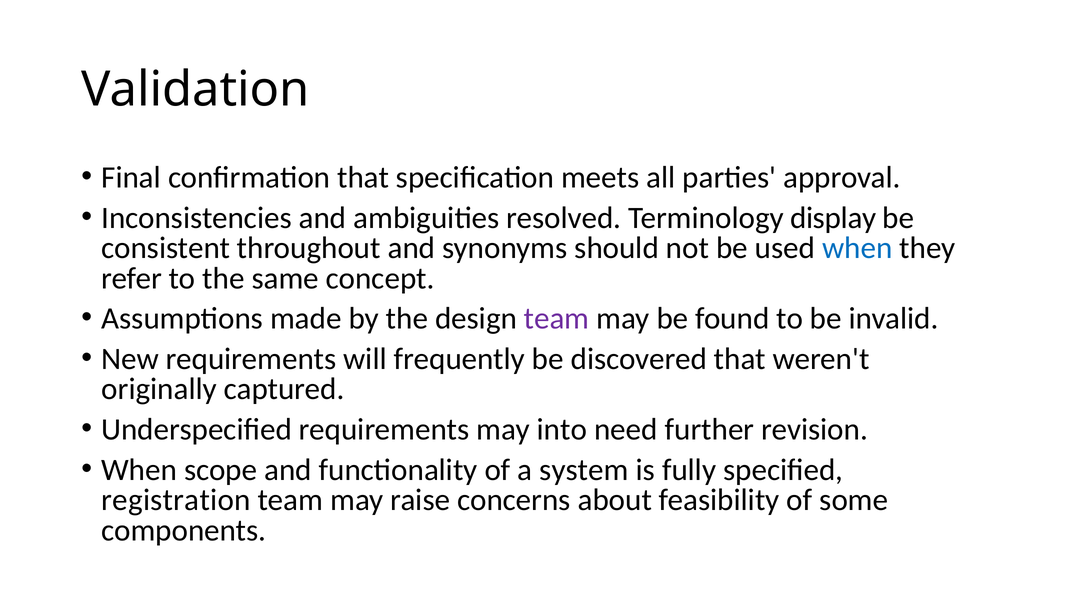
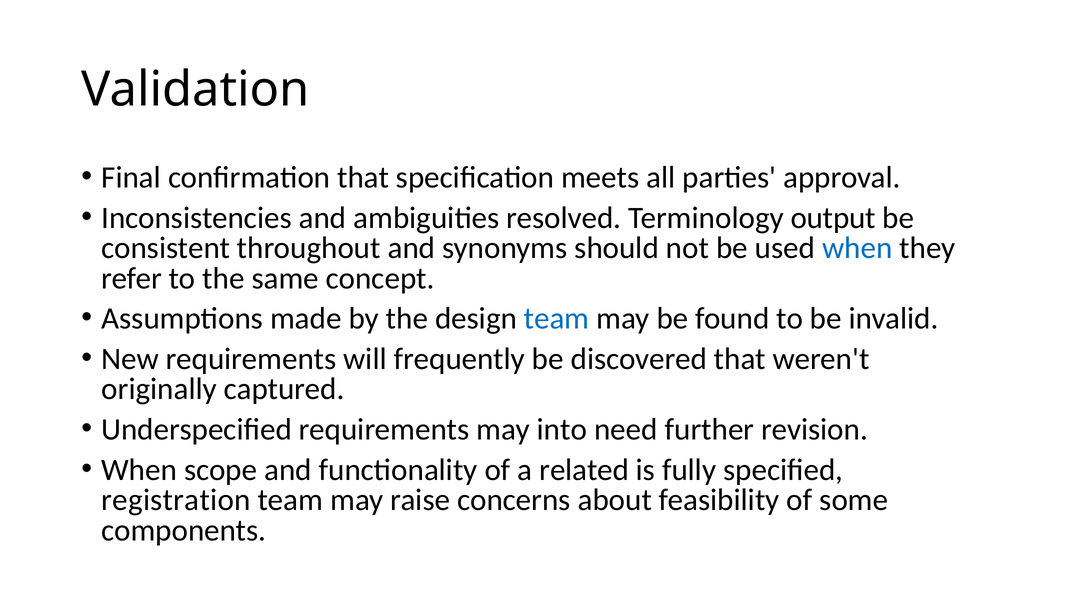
display: display -> output (833, 218)
team colour: purple -> blue (557, 319)
system: system -> related (584, 470)
